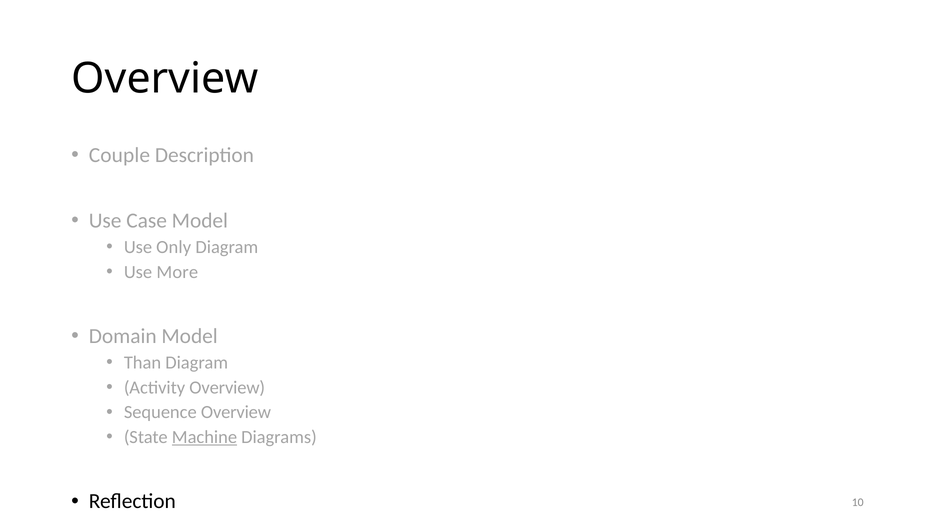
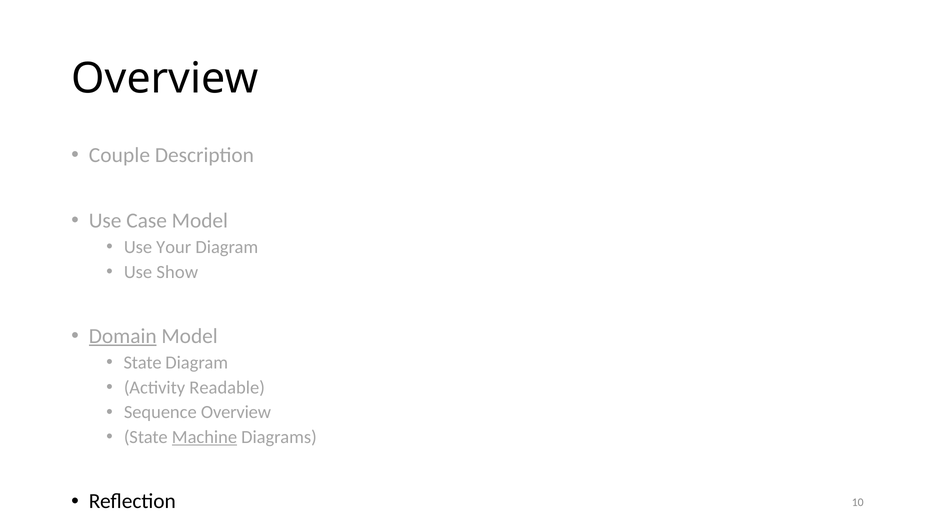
Only: Only -> Your (174, 247)
More: More -> Show (177, 272)
Domain underline: none -> present (123, 336)
Than: Than -> State (143, 363)
Activity Overview: Overview -> Readable (227, 387)
